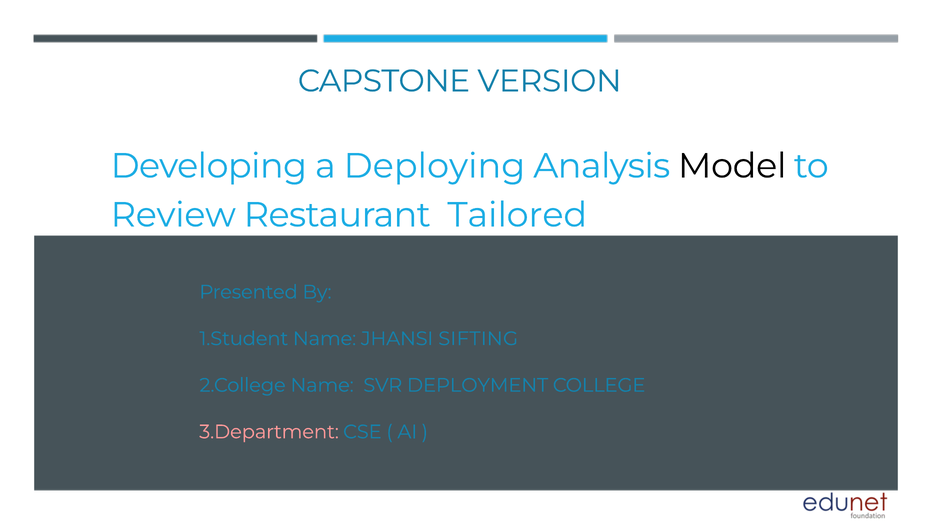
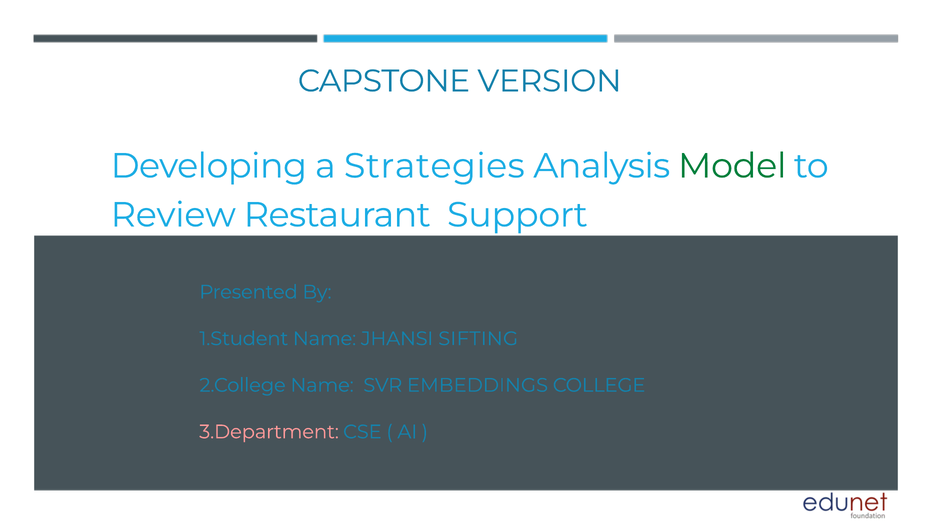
Deploying: Deploying -> Strategies (434, 166)
Model colour: black -> green (732, 166)
Tailored: Tailored -> Support (517, 215)
DEPLOYMENT: DEPLOYMENT -> EMBEDDINGS (478, 385)
